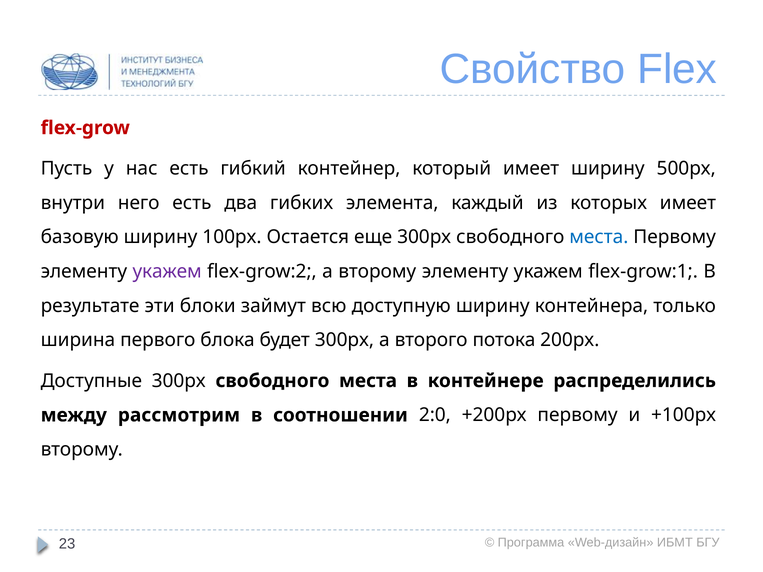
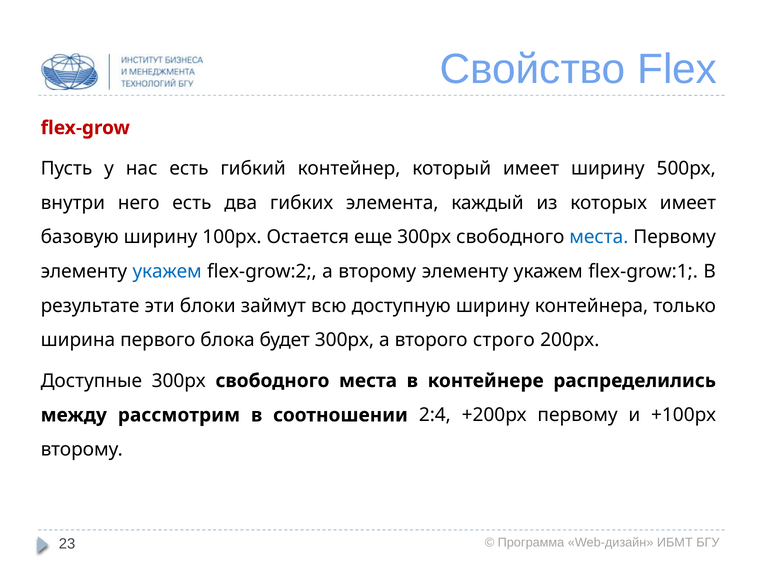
укажем colour: purple -> blue (167, 272)
потока: потока -> строго (504, 340)
2:0: 2:0 -> 2:4 (435, 415)
